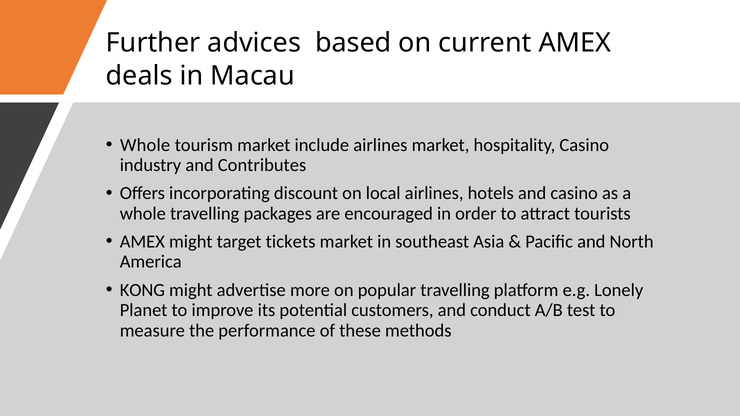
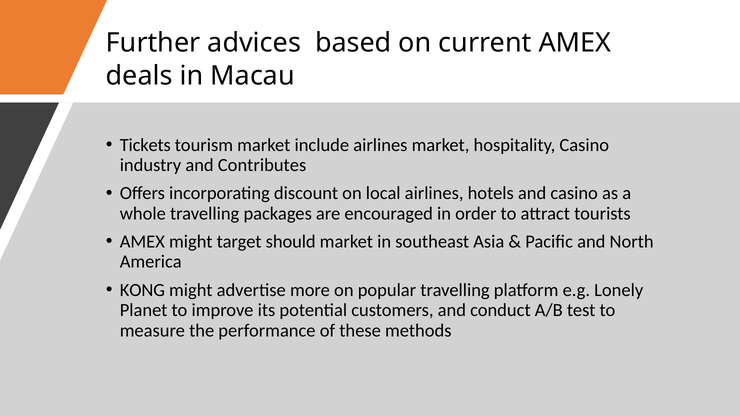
Whole: Whole -> Tickets (145, 145)
tickets: tickets -> should (291, 242)
